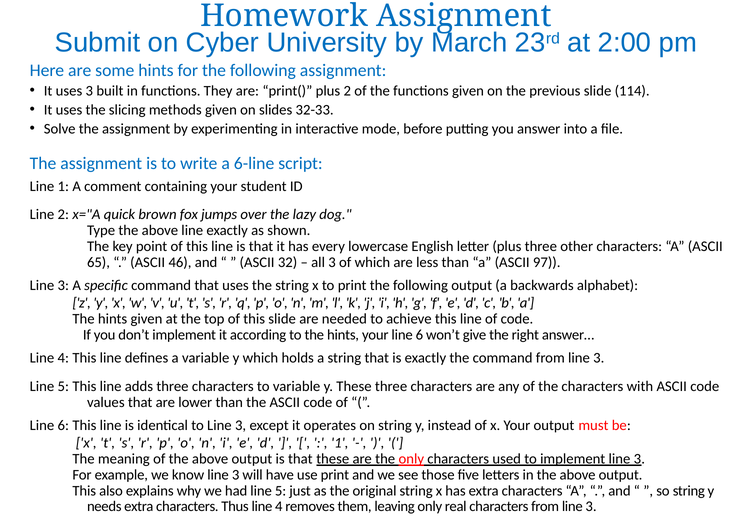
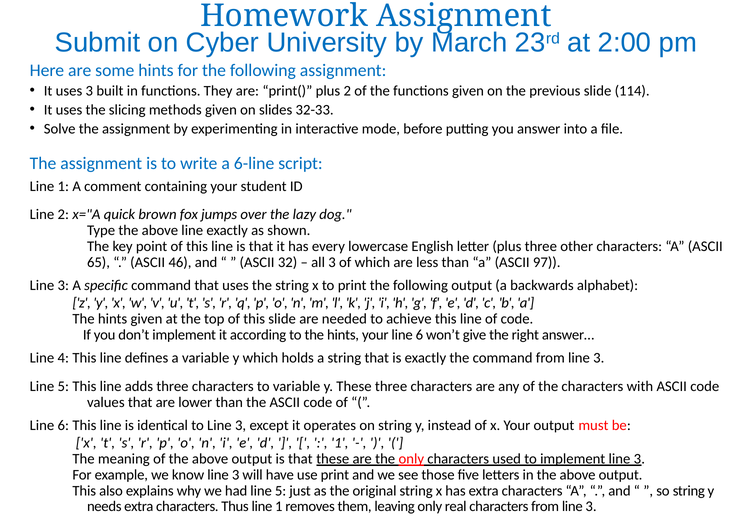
Thus line 4: 4 -> 1 (279, 507)
